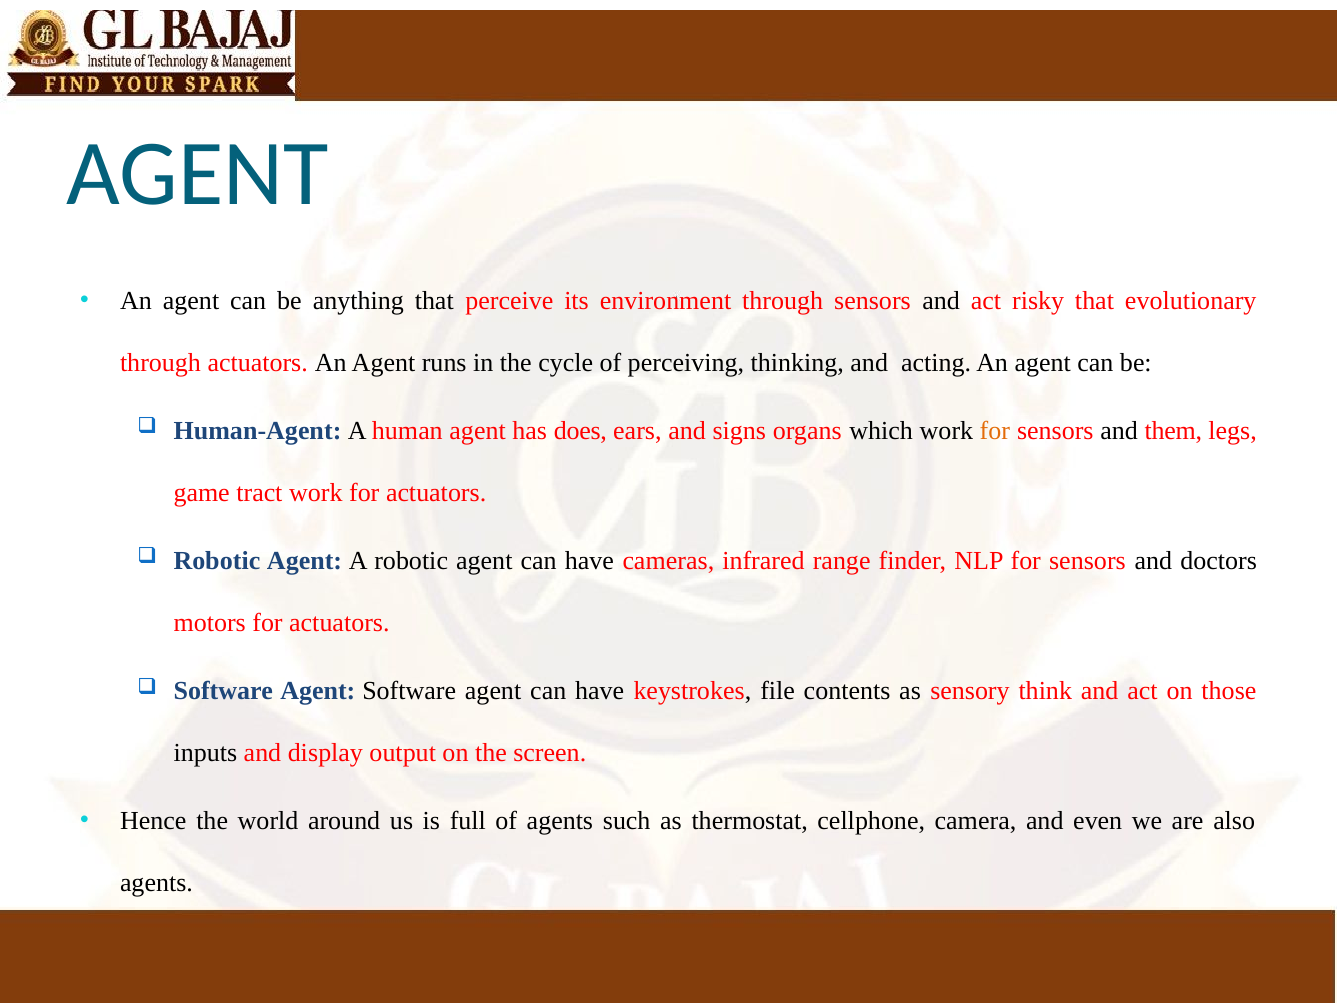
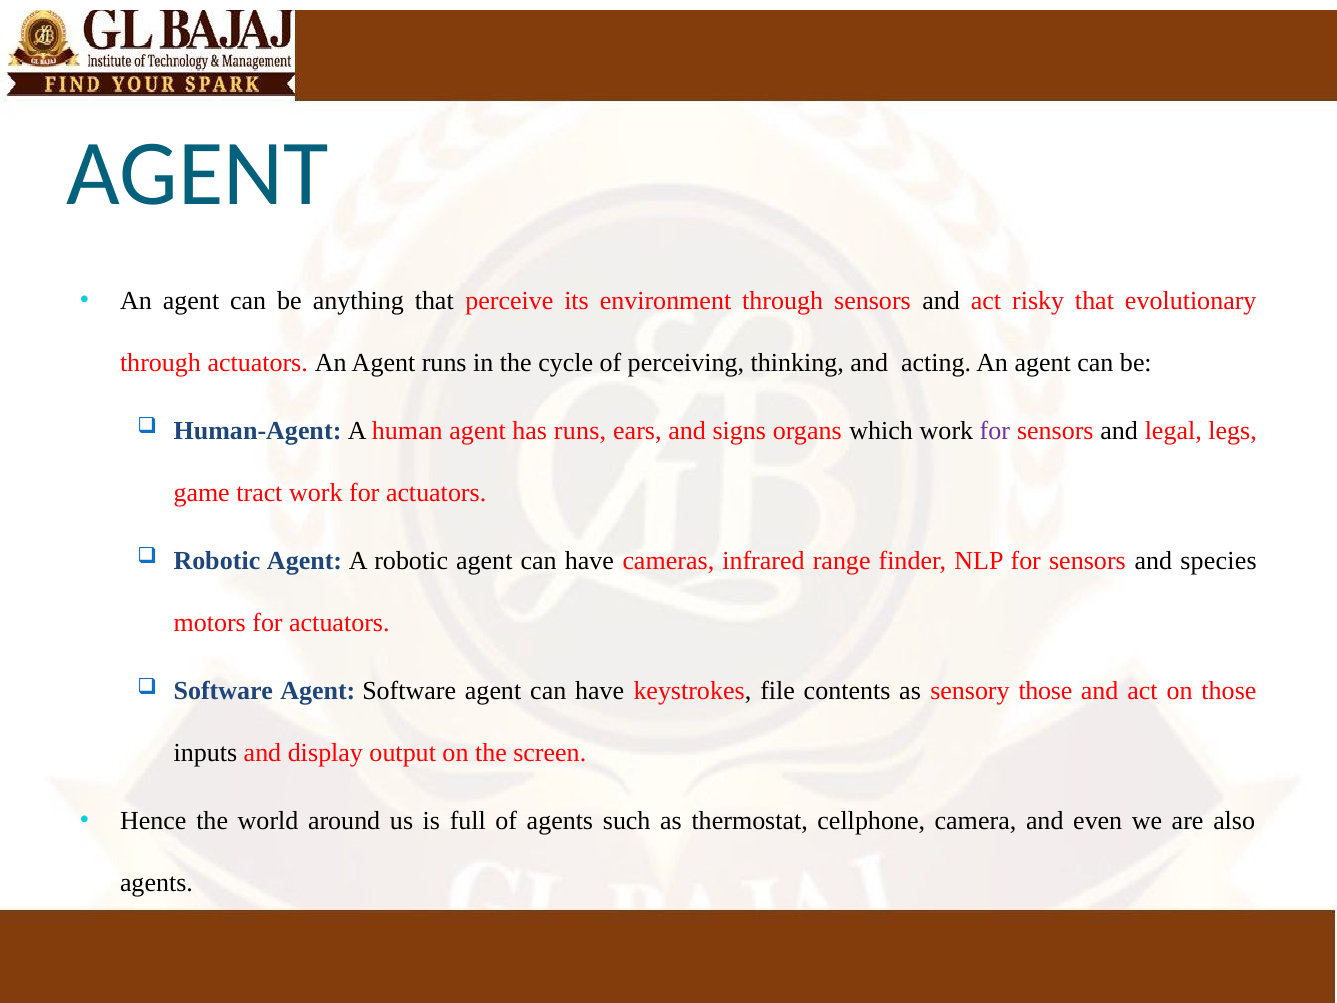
has does: does -> runs (580, 430)
for colour: orange -> purple (995, 430)
them: them -> legal (1173, 430)
doctors: doctors -> species (1218, 560)
sensory think: think -> those (1045, 691)
